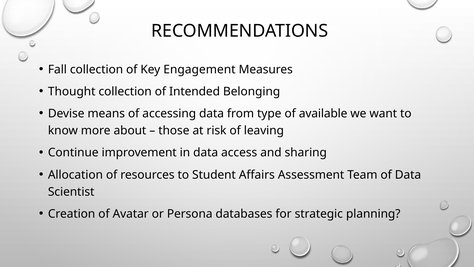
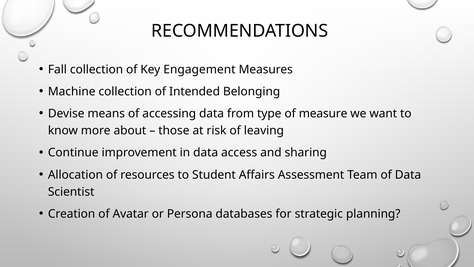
Thought: Thought -> Machine (72, 91)
available: available -> measure (323, 113)
